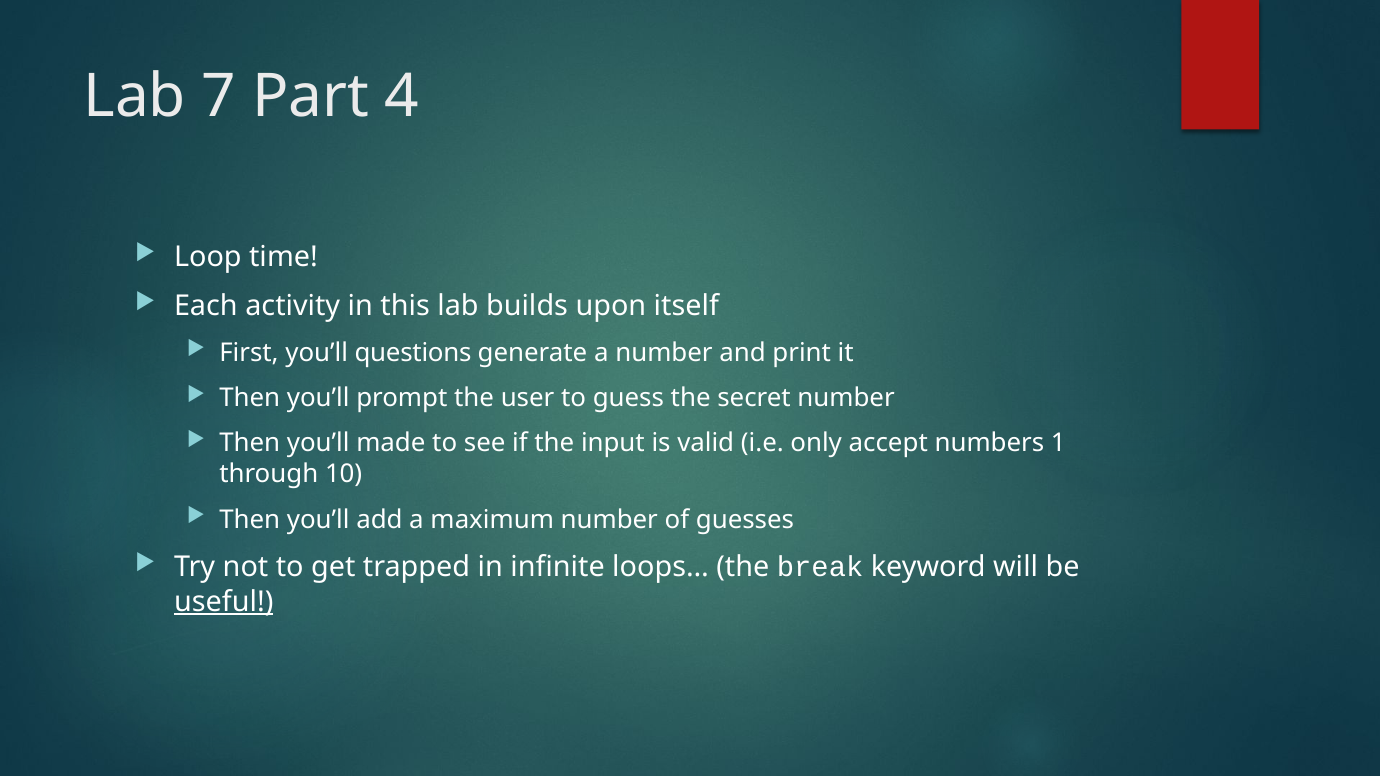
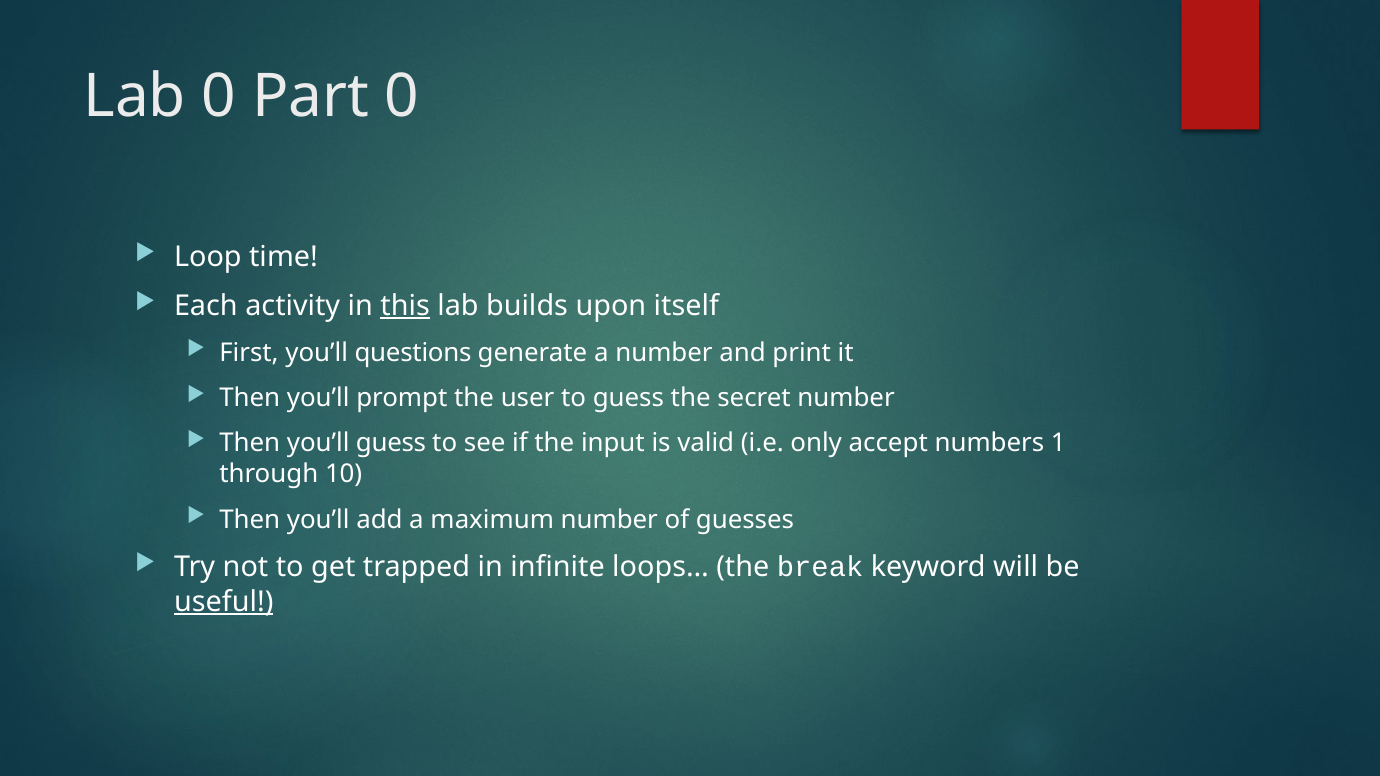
Lab 7: 7 -> 0 (219, 97)
Part 4: 4 -> 0 (402, 97)
this underline: none -> present (405, 306)
you’ll made: made -> guess (391, 444)
